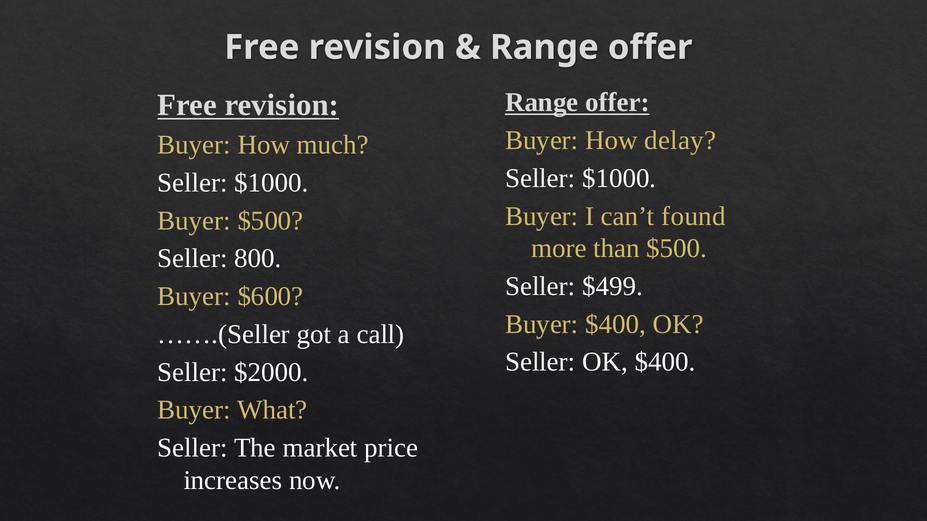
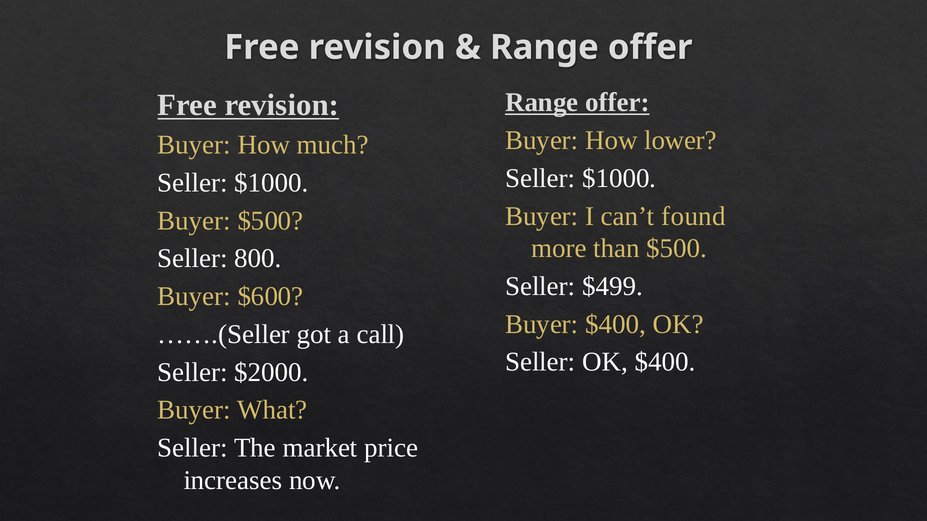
delay: delay -> lower (680, 140)
